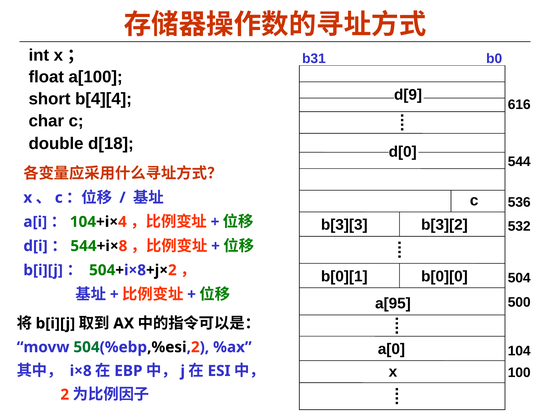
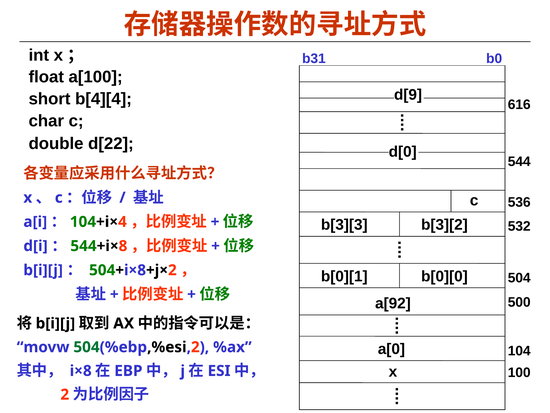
d[18: d[18 -> d[22 (111, 143)
a[95: a[95 -> a[92 (393, 303)
